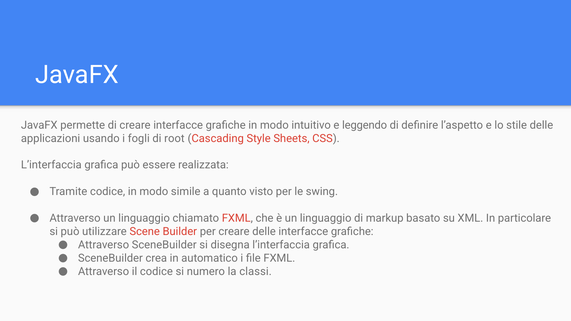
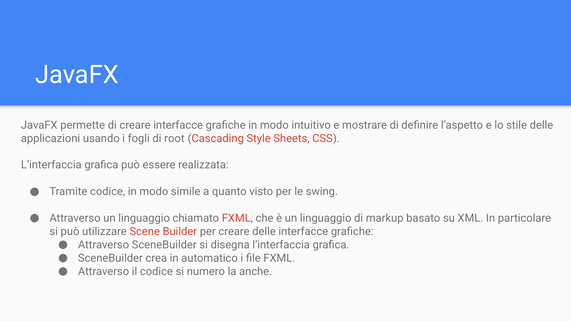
leggendo: leggendo -> mostrare (365, 125)
classi: classi -> anche (256, 272)
